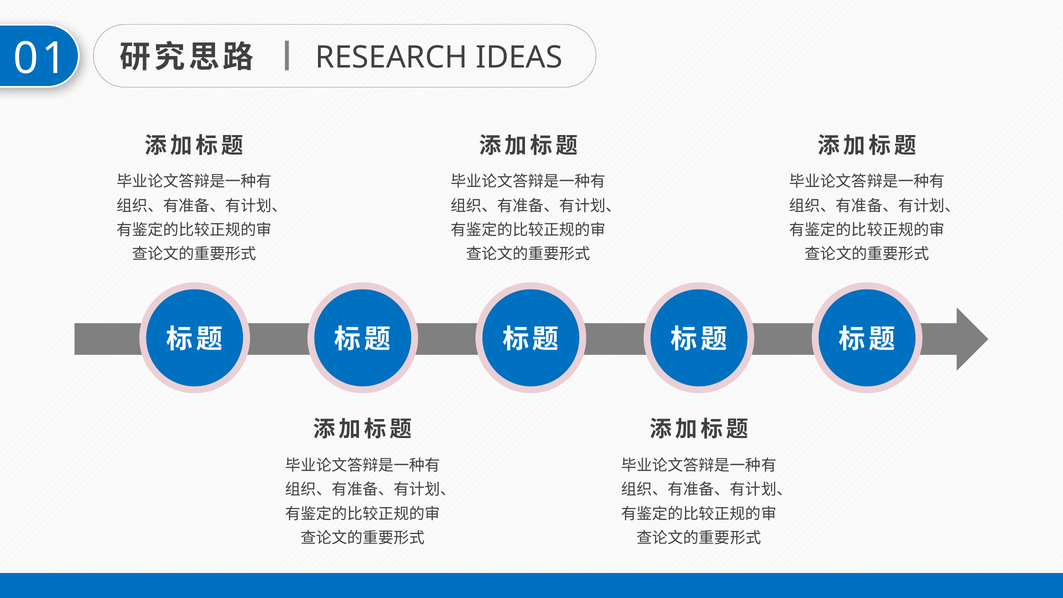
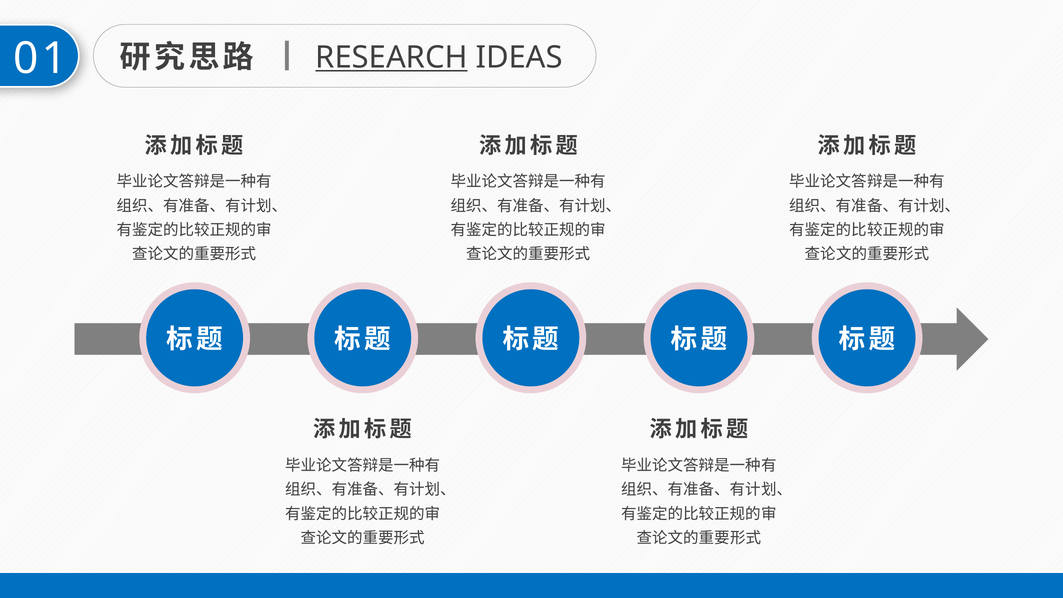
RESEARCH underline: none -> present (391, 57)
